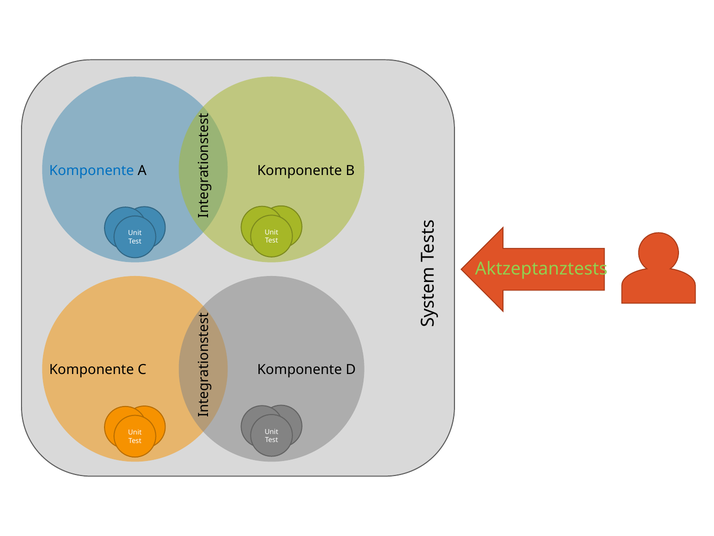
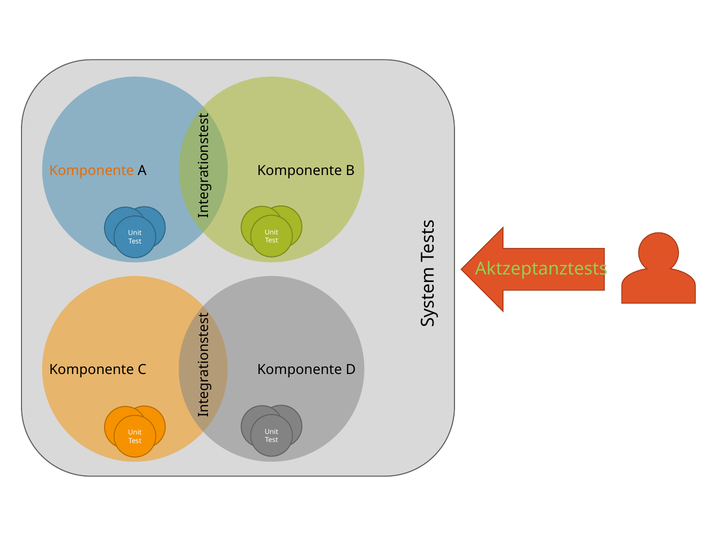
Komponente colour: blue -> orange (92, 170)
